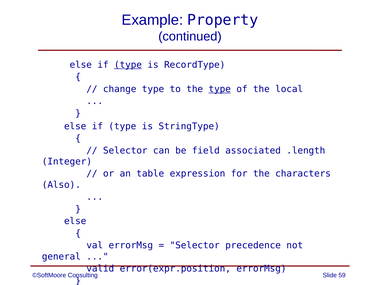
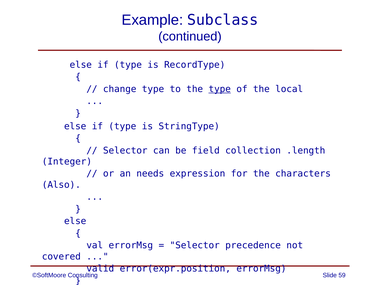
Property: Property -> Subclass (223, 20)
type underline: present -> none (128, 65)
associated: associated -> collection (253, 150)
table: table -> needs (150, 174)
general: general -> covered (61, 256)
